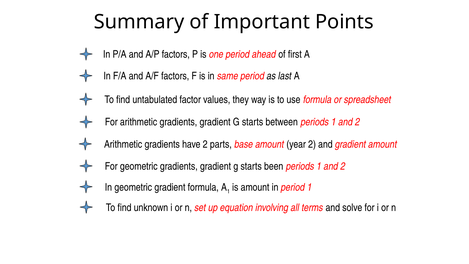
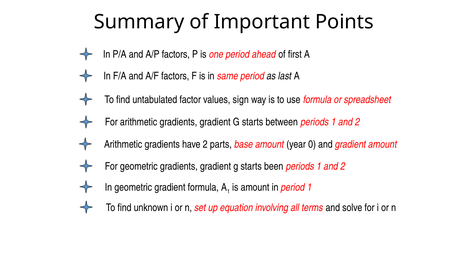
they: they -> sign (241, 100)
year 2: 2 -> 0 (312, 144)
